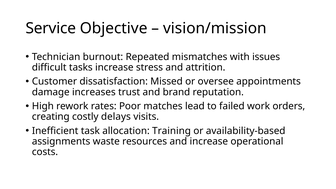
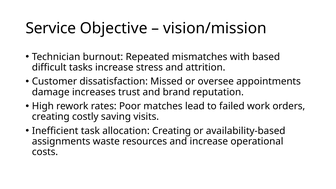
issues: issues -> based (266, 57)
delays: delays -> saving (116, 117)
allocation Training: Training -> Creating (172, 131)
